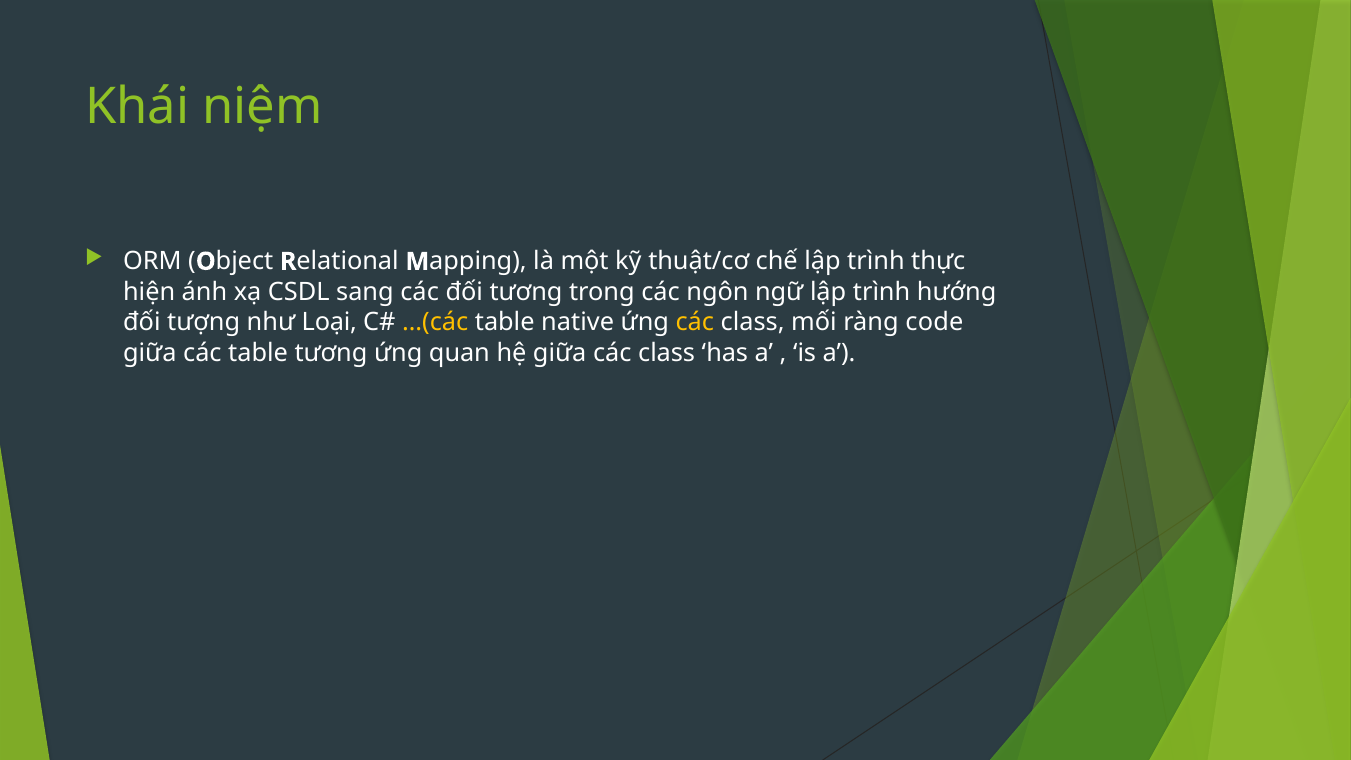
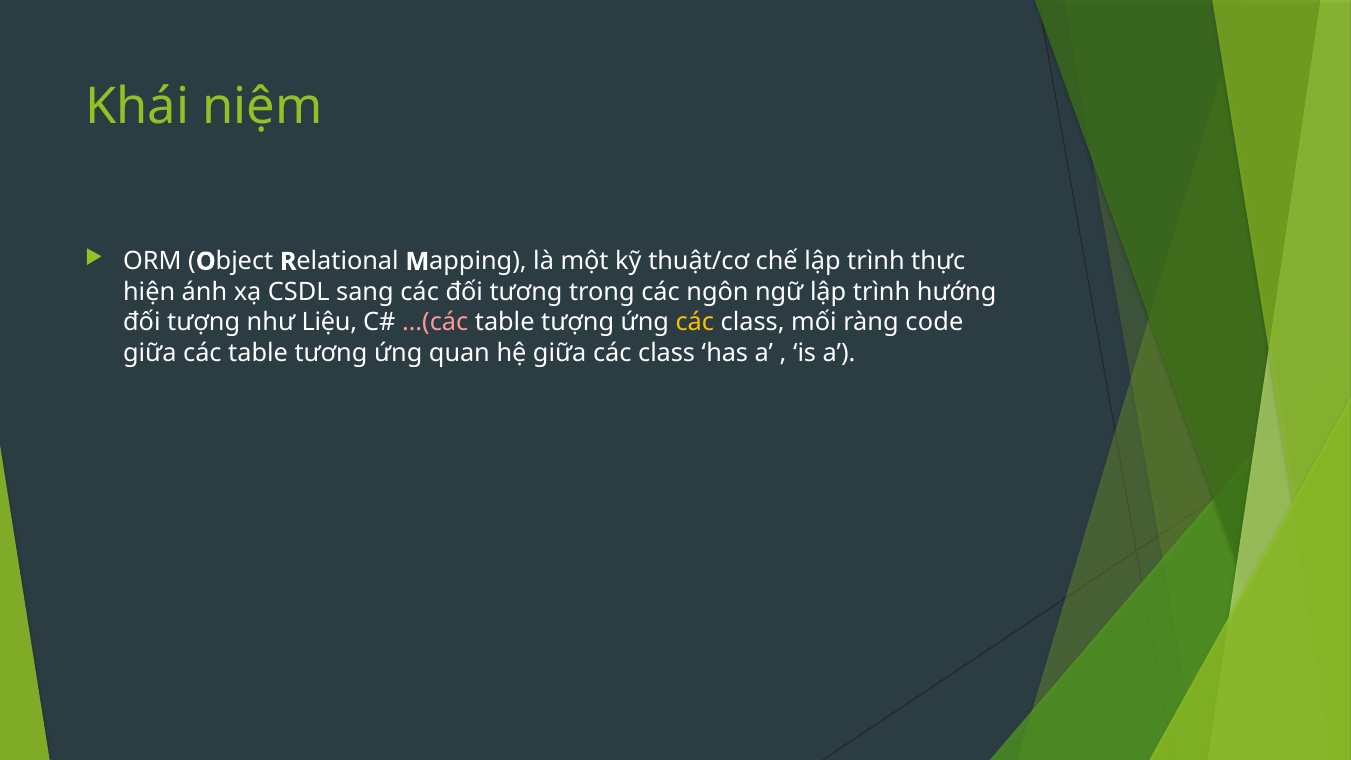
Loại: Loại -> Liệu (329, 322)
…(các colour: yellow -> pink (435, 322)
table native: native -> tượng (578, 322)
